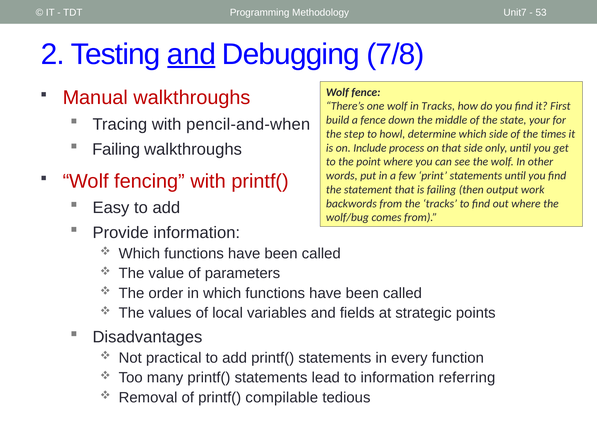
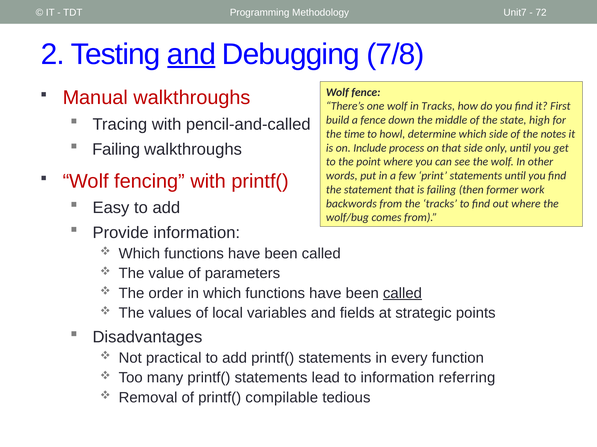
53: 53 -> 72 (541, 13)
your: your -> high (539, 120)
pencil-and-when: pencil-and-when -> pencil-and-called (248, 125)
step: step -> time (354, 134)
times: times -> notes (553, 134)
output: output -> former (502, 190)
called underline: none -> present (402, 294)
